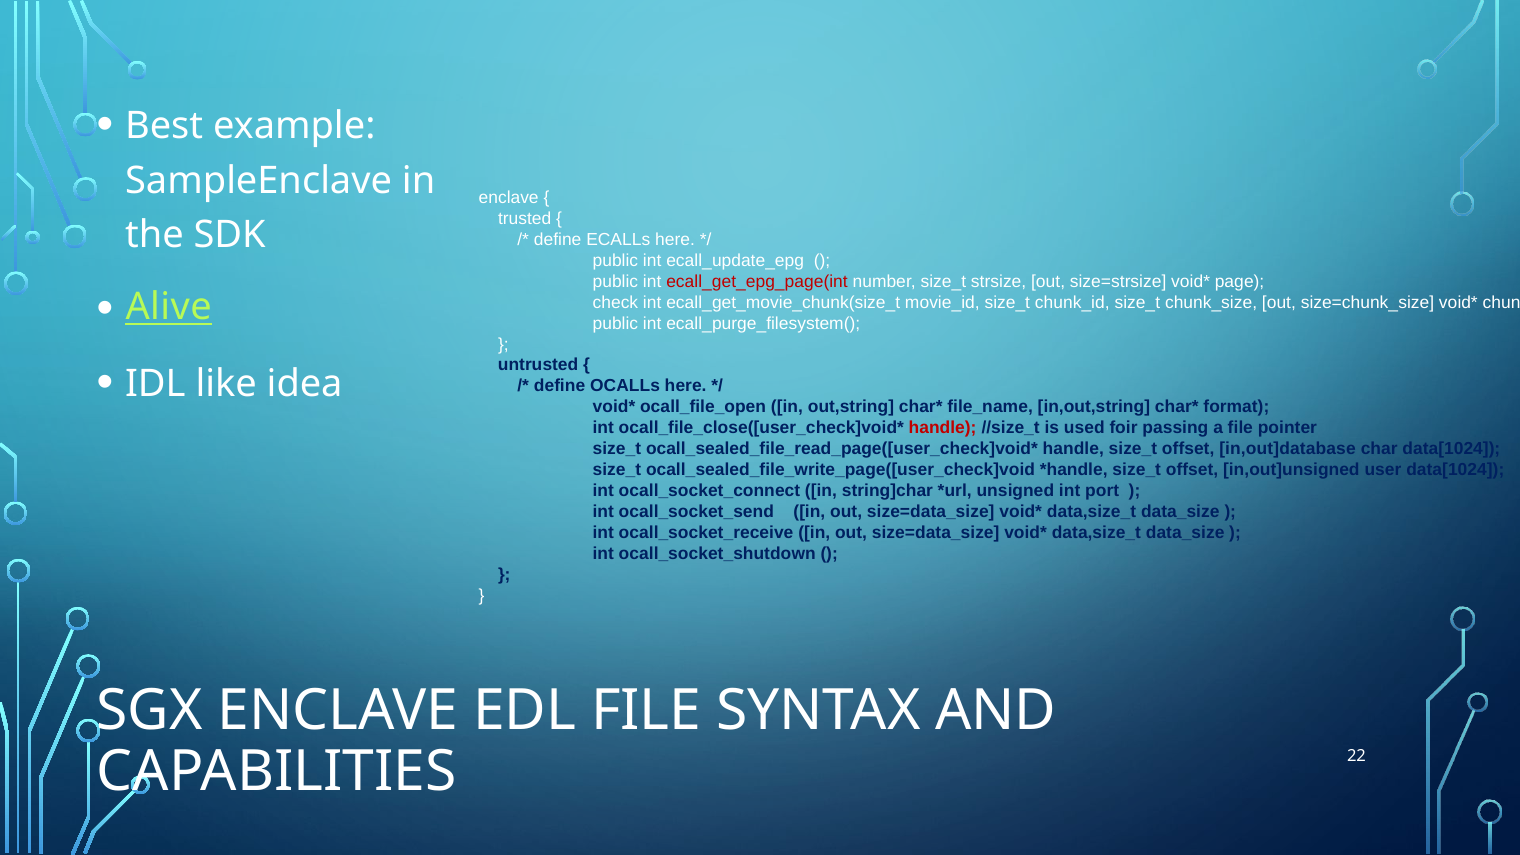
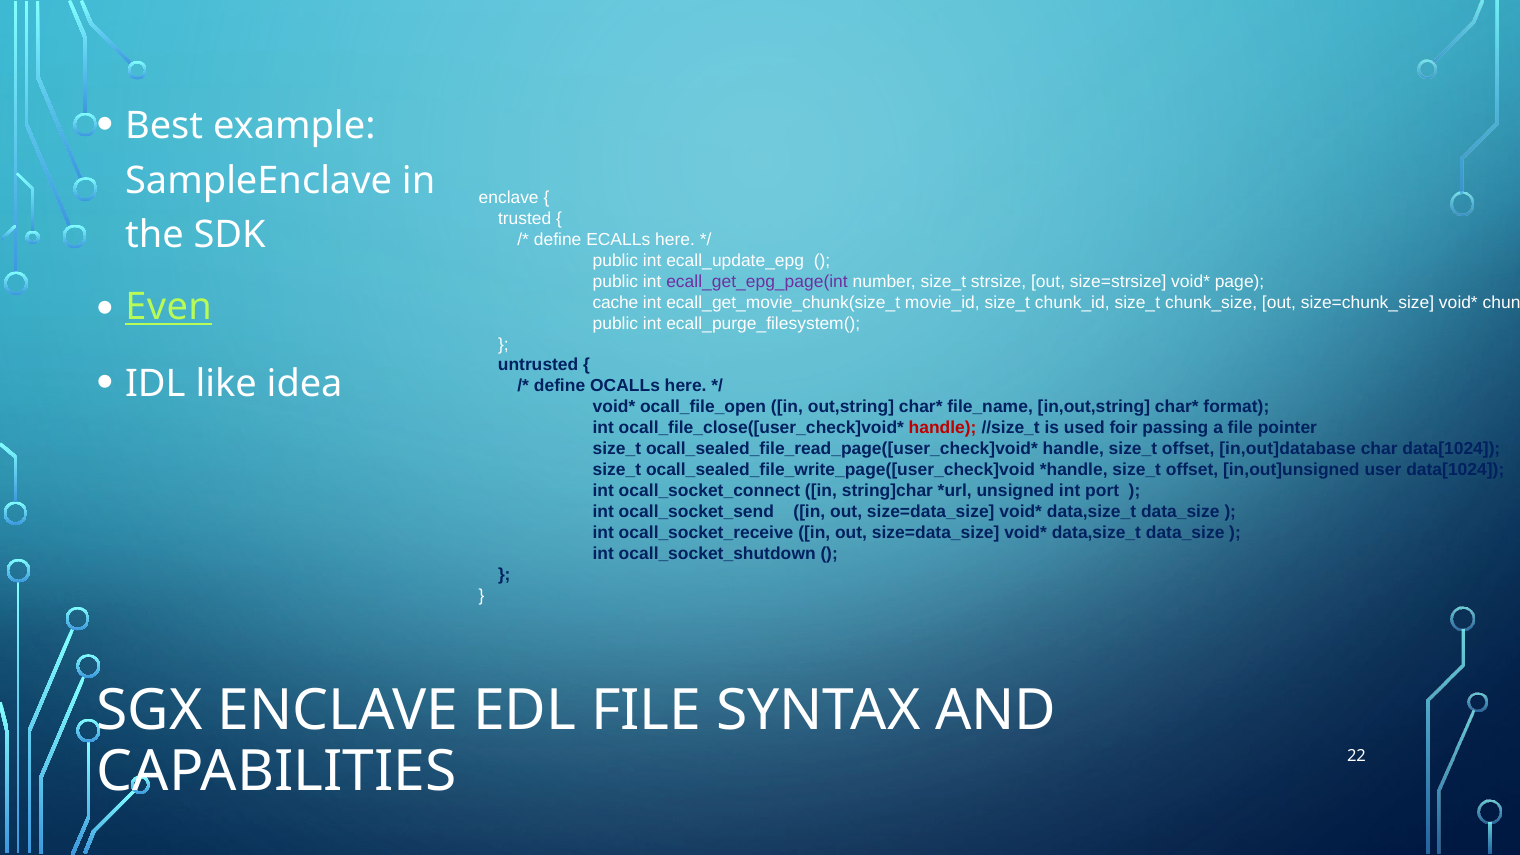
ecall_get_epg_page(int colour: red -> purple (757, 282)
Alive: Alive -> Even (169, 307)
check: check -> cache (616, 302)
